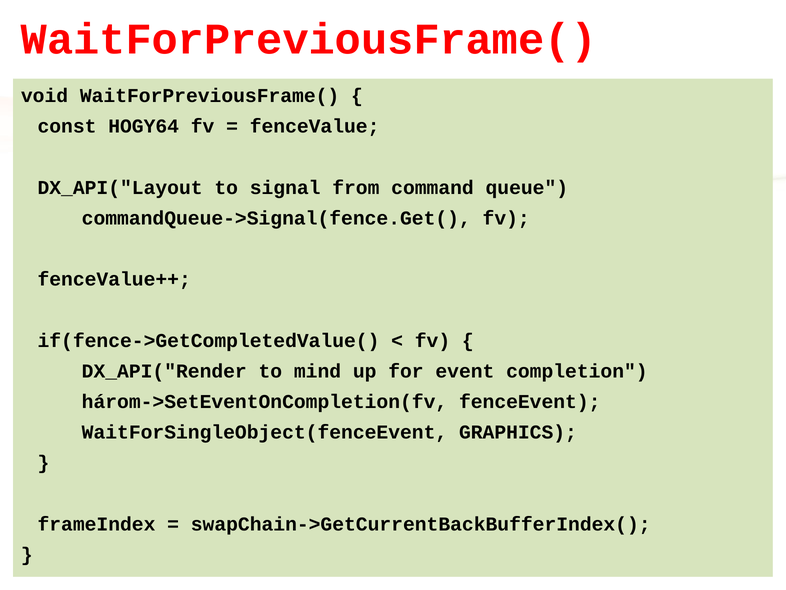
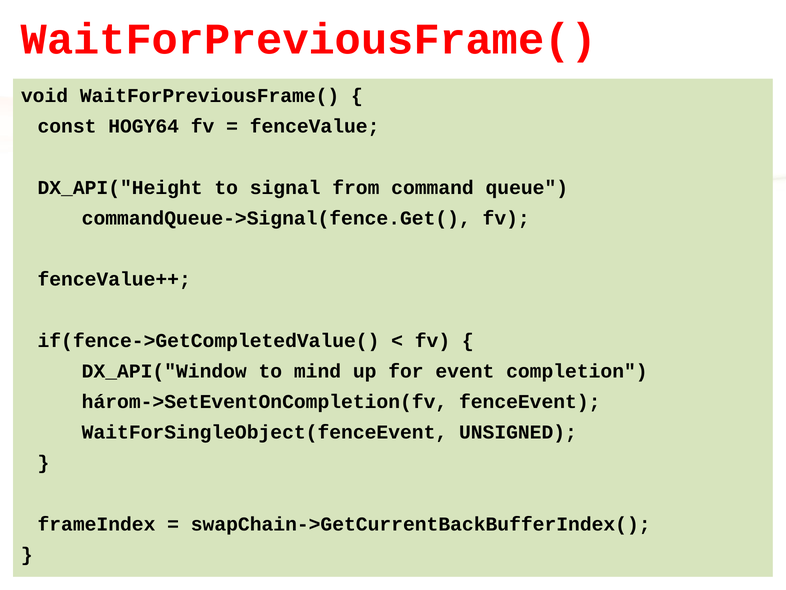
DX_API("Layout: DX_API("Layout -> DX_API("Height (120, 187)
DX_API("Render: DX_API("Render -> DX_API("Window (164, 371)
GRAPHICS: GRAPHICS -> UNSIGNED (518, 432)
